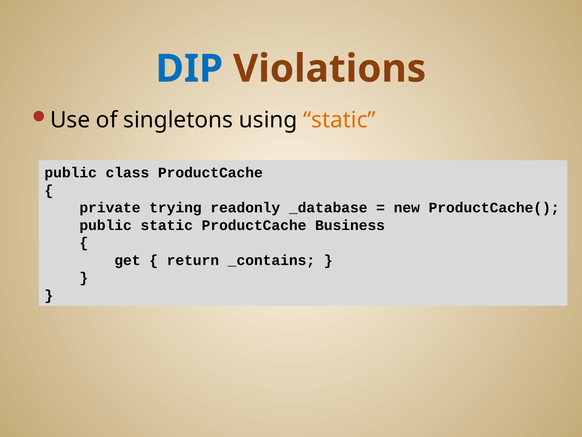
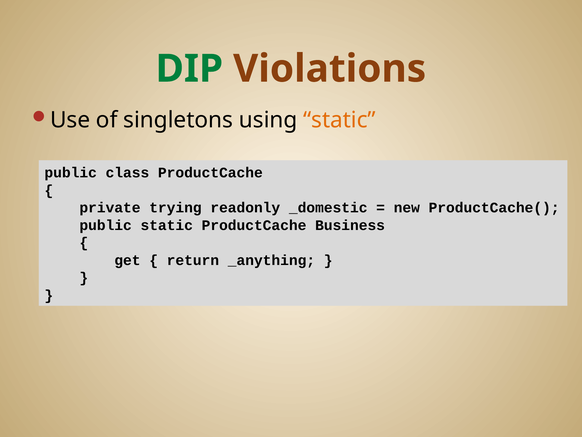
DIP colour: blue -> green (189, 69)
_database: _database -> _domestic (328, 208)
_contains: _contains -> _anything (271, 260)
